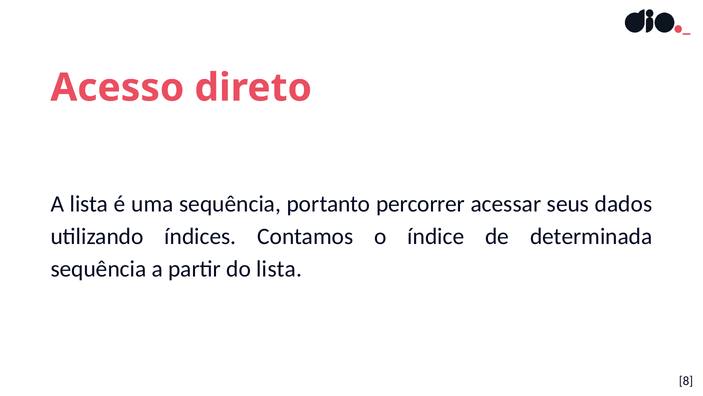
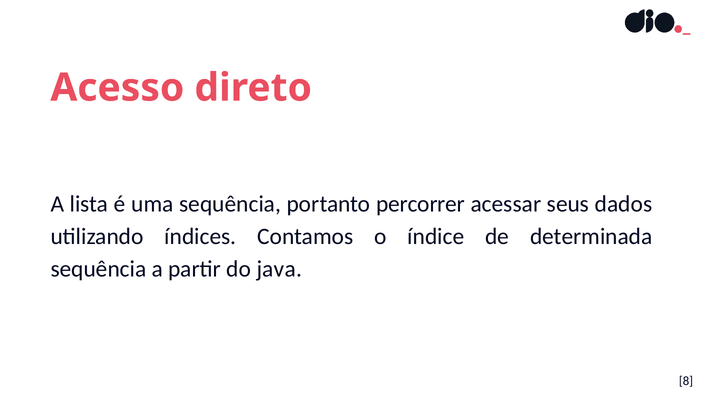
do lista: lista -> java (279, 268)
